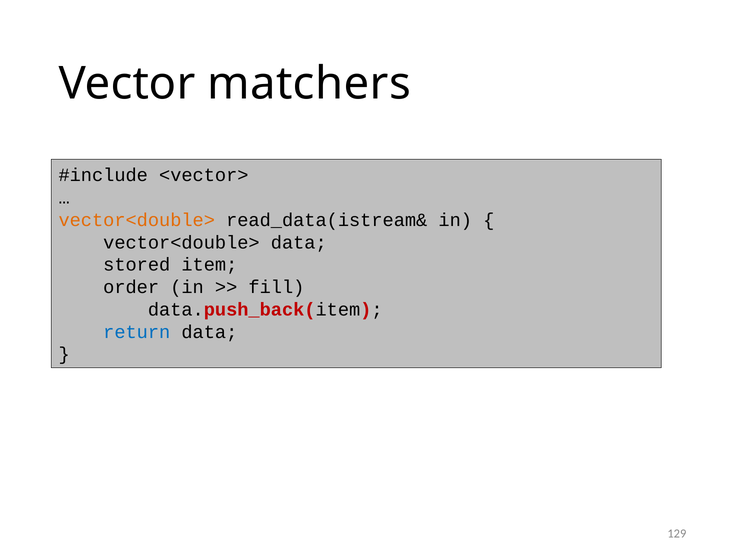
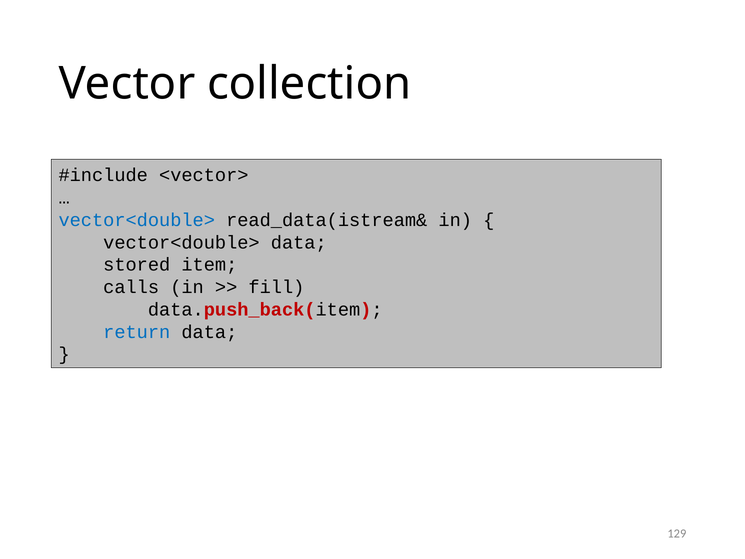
matchers: matchers -> collection (309, 83)
vector<double> colour: orange -> blue (137, 220)
order: order -> calls (131, 287)
